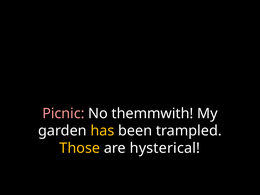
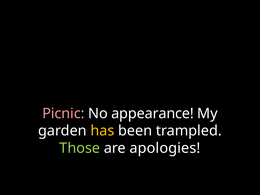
themmwith: themmwith -> appearance (153, 113)
Those colour: yellow -> light green (80, 148)
hysterical: hysterical -> apologies (165, 148)
